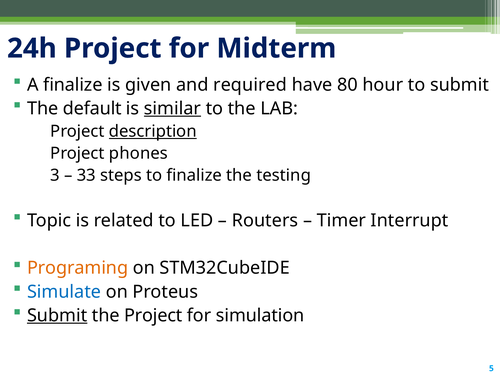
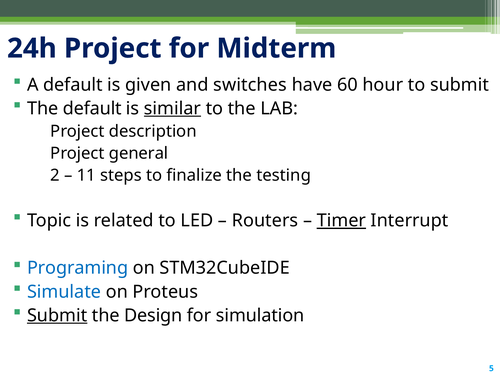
A finalize: finalize -> default (73, 85)
required: required -> switches (250, 85)
80: 80 -> 60 (347, 85)
description underline: present -> none (153, 131)
phones: phones -> general (139, 153)
3: 3 -> 2 (55, 175)
33: 33 -> 11 (86, 175)
Timer underline: none -> present (341, 221)
Programing colour: orange -> blue (78, 268)
the Project: Project -> Design (153, 316)
